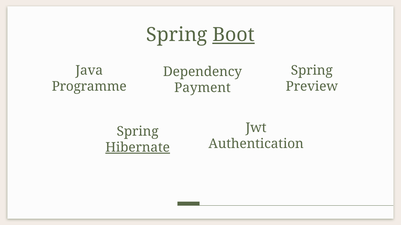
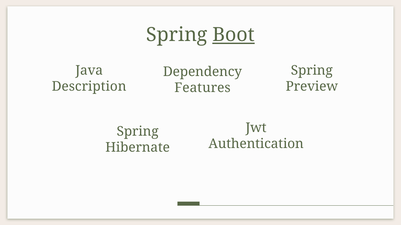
Programme: Programme -> Description (89, 87)
Payment: Payment -> Features (202, 88)
Hibernate underline: present -> none (138, 148)
